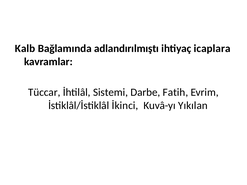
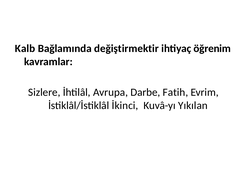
adlandırılmıştı: adlandırılmıştı -> değiştirmektir (126, 48)
icaplara: icaplara -> öğrenim (212, 48)
Tüccar: Tüccar -> Sizlere (44, 92)
Sistemi: Sistemi -> Avrupa (110, 92)
